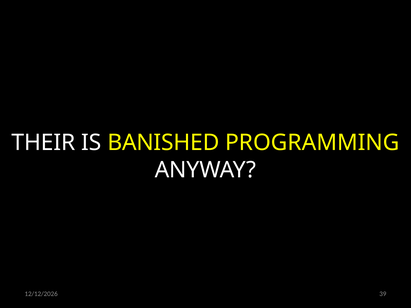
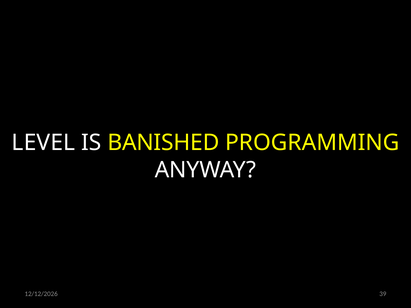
THEIR: THEIR -> LEVEL (43, 143)
